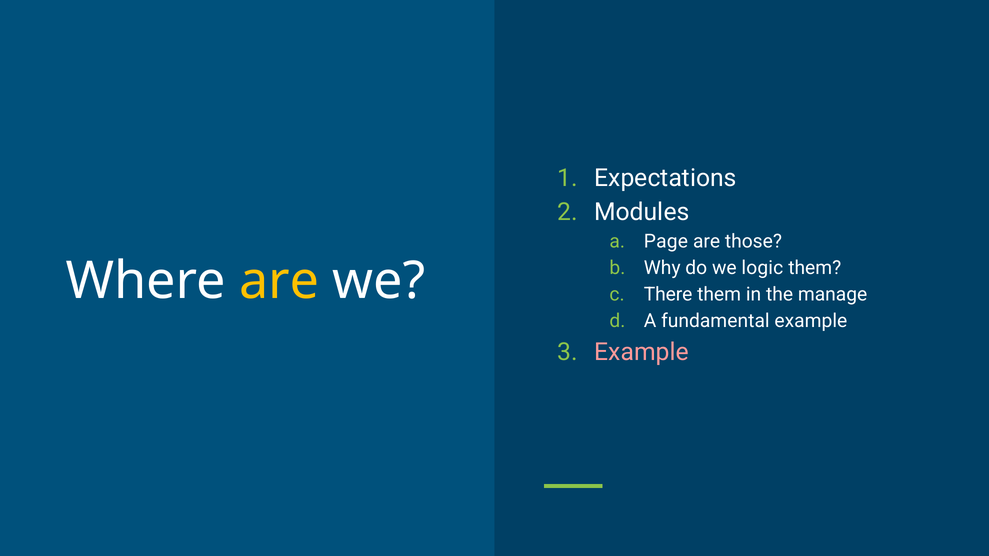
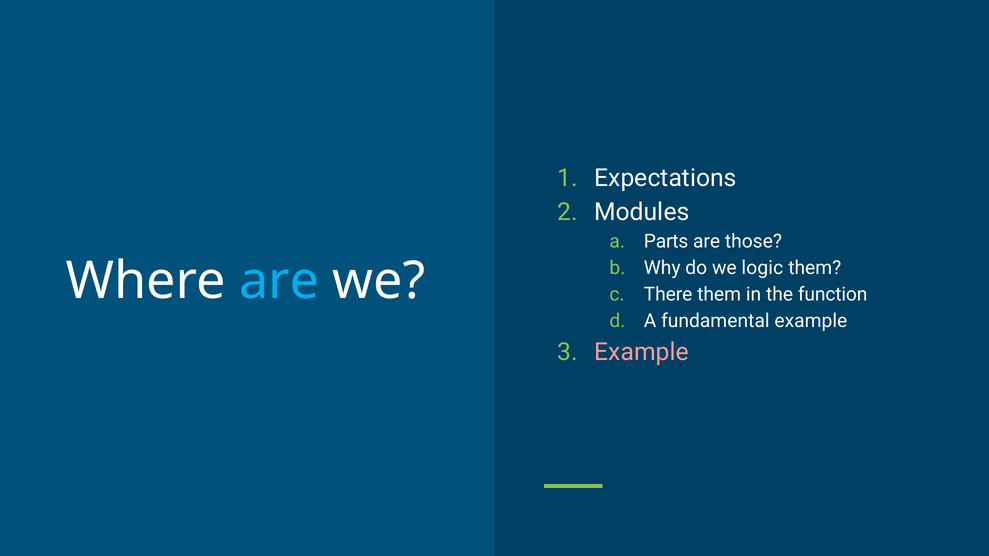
Page: Page -> Parts (666, 242)
are colour: yellow -> light blue (279, 281)
manage: manage -> function (833, 295)
